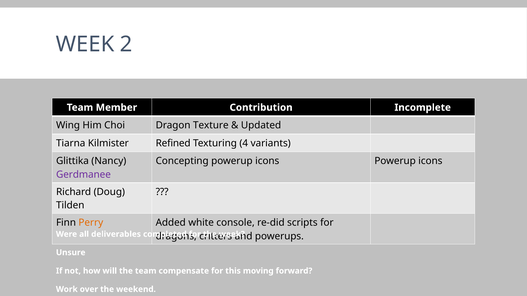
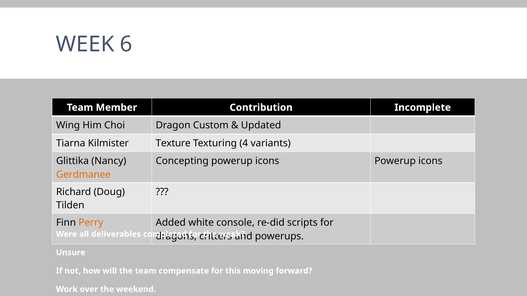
2: 2 -> 6 (126, 44)
Texture: Texture -> Custom (211, 126)
Refined: Refined -> Texture (173, 143)
Gerdmanee colour: purple -> orange (83, 175)
